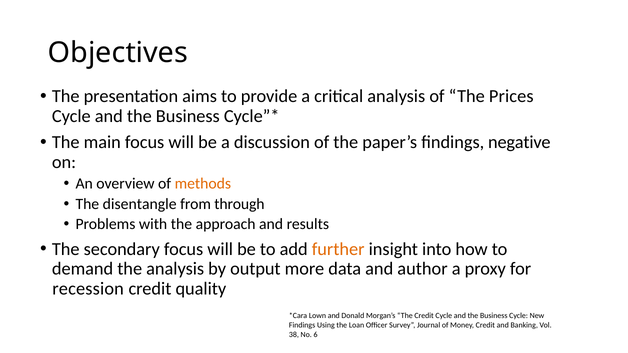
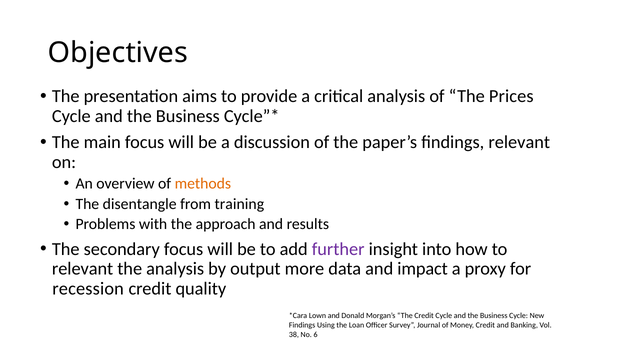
findings negative: negative -> relevant (519, 143)
through: through -> training (239, 204)
further colour: orange -> purple (338, 249)
demand: demand -> relevant (83, 269)
author: author -> impact (423, 269)
